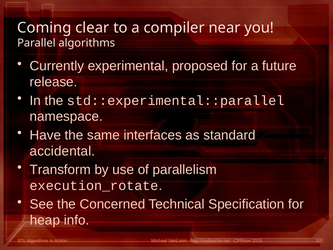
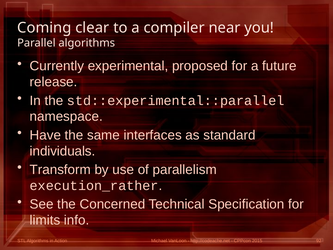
accidental: accidental -> individuals (63, 151)
execution_rotate: execution_rotate -> execution_rather (94, 185)
heap: heap -> limits (45, 220)
